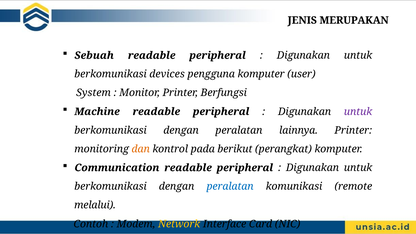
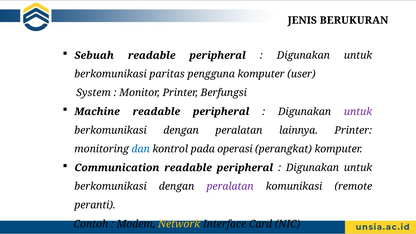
MERUPAKAN: MERUPAKAN -> BERUKURAN (354, 20)
devices: devices -> paritas (167, 74)
dan colour: orange -> blue (141, 149)
berikut: berikut -> operasi (235, 149)
peralatan colour: blue -> purple (230, 186)
melalui: melalui -> peranti (95, 205)
